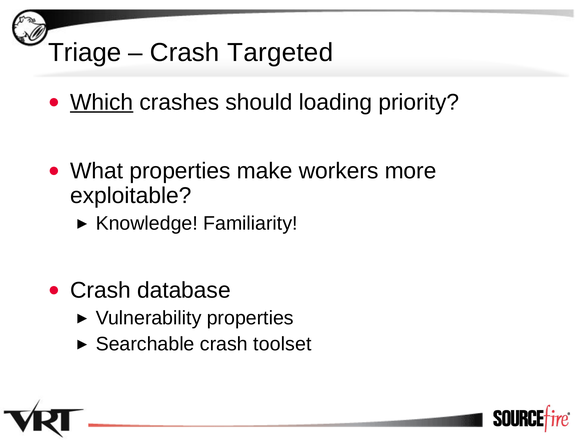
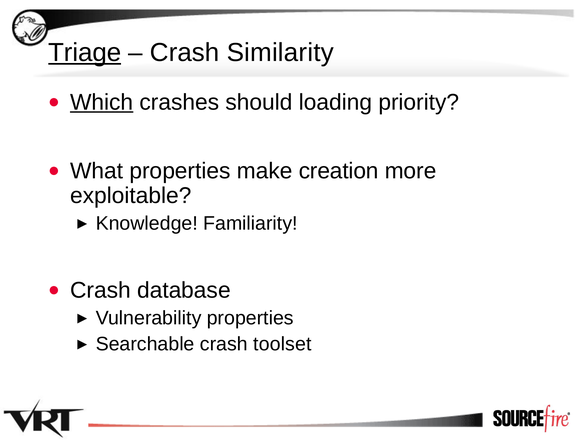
Triage underline: none -> present (85, 53)
Targeted: Targeted -> Similarity (280, 53)
workers: workers -> creation (339, 171)
